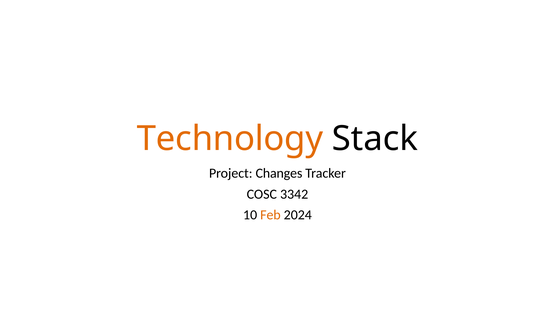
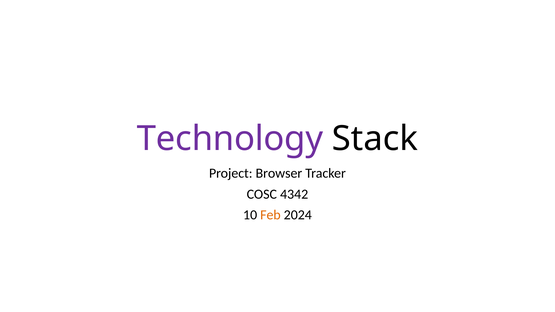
Technology colour: orange -> purple (230, 139)
Changes: Changes -> Browser (279, 173)
3342: 3342 -> 4342 (294, 194)
